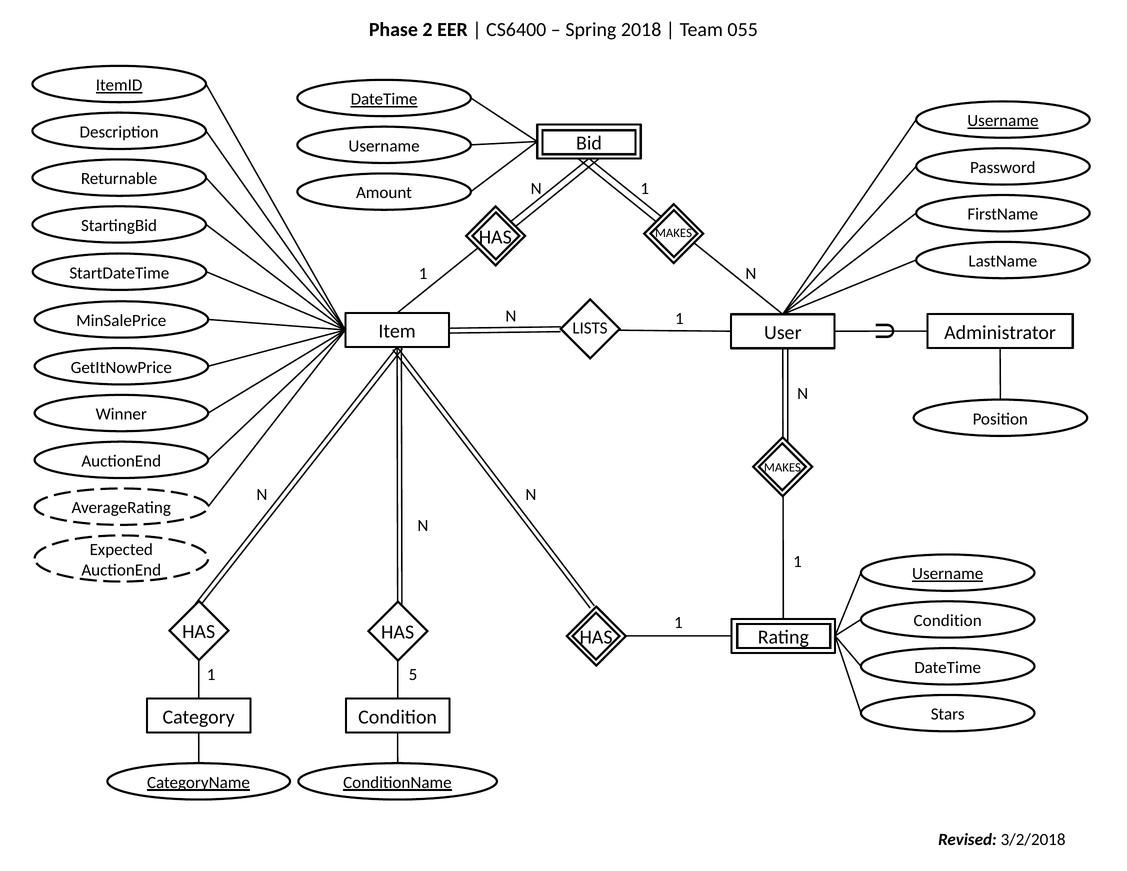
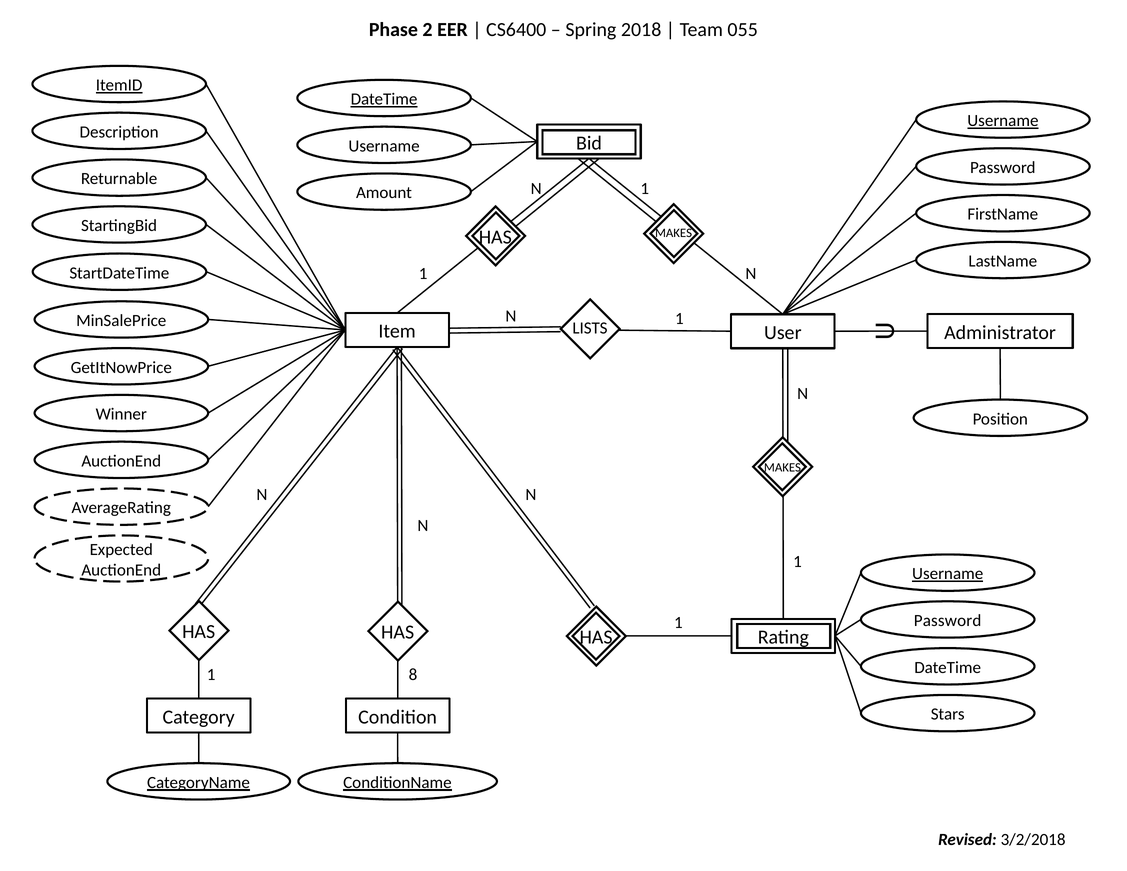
Condition: Condition -> Password (948, 621)
5: 5 -> 8 (413, 675)
